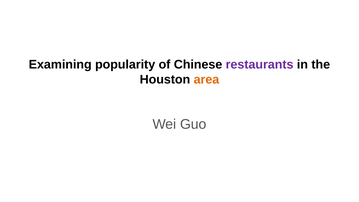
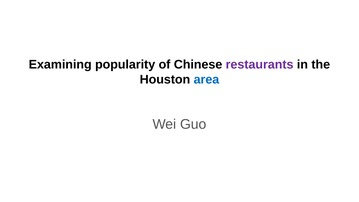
area colour: orange -> blue (206, 79)
